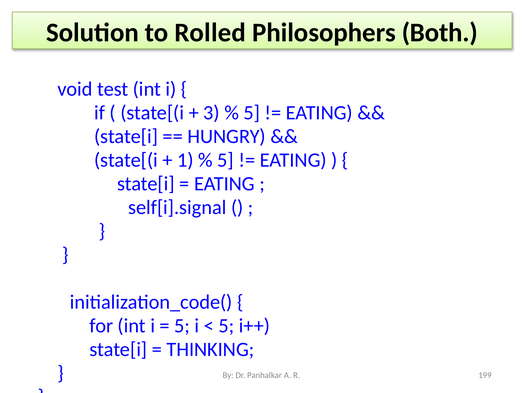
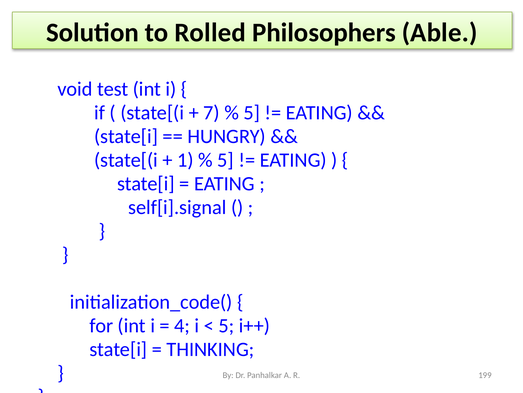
Both: Both -> Able (440, 33)
3: 3 -> 7 (212, 113)
5: 5 -> 4 (182, 325)
